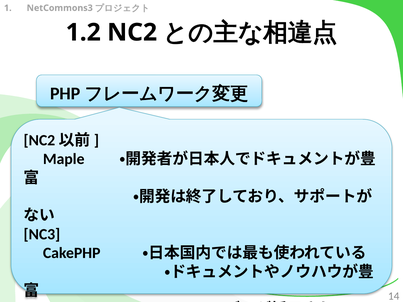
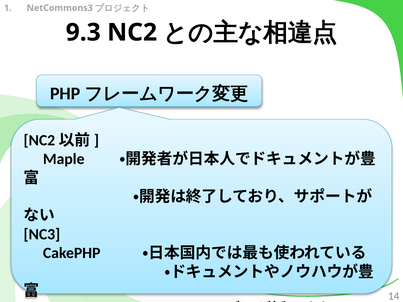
1.2: 1.2 -> 9.3 (83, 32)
